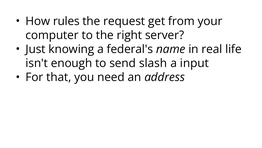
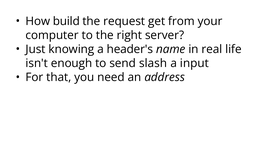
rules: rules -> build (66, 21)
federal's: federal's -> header's (130, 49)
